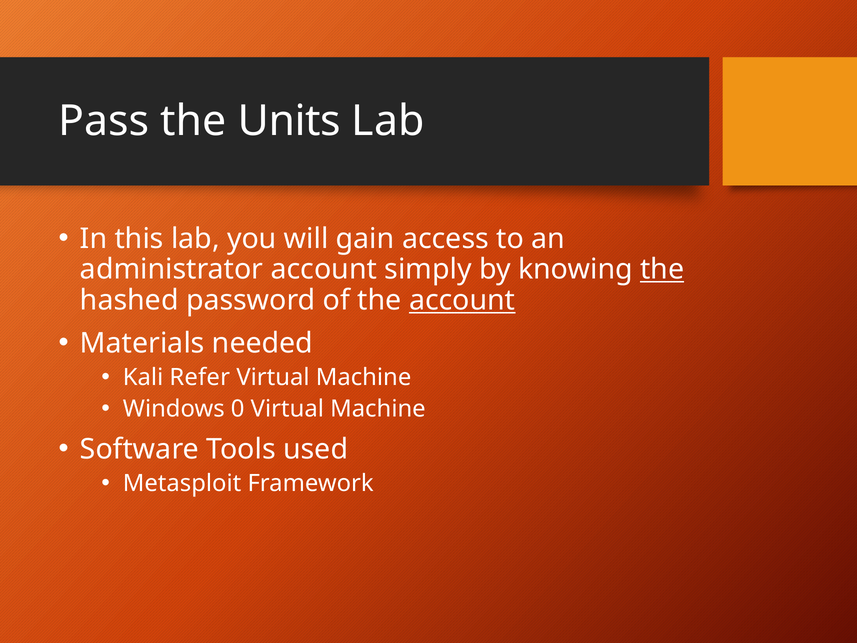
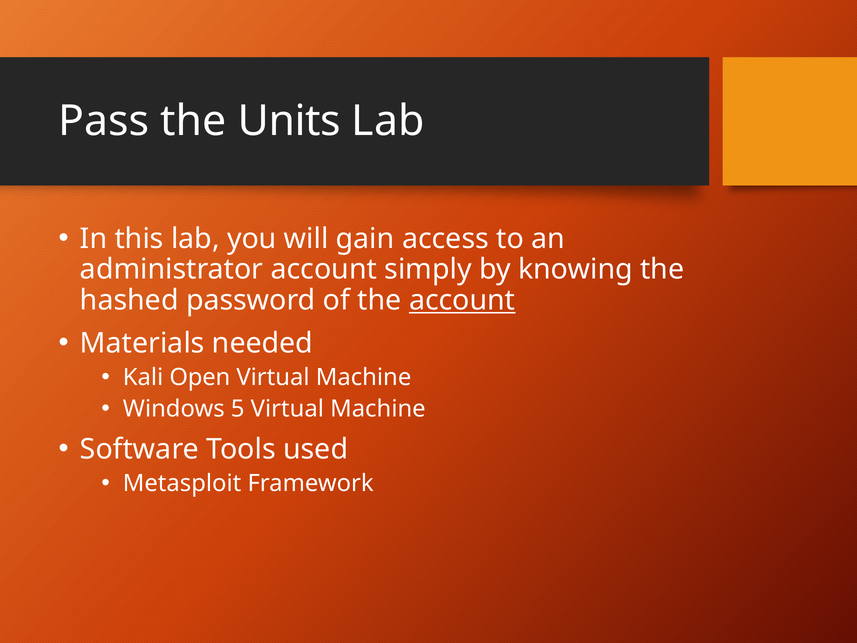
the underline: present -> none (662, 269)
Refer: Refer -> Open (200, 377)
0: 0 -> 5 (238, 409)
